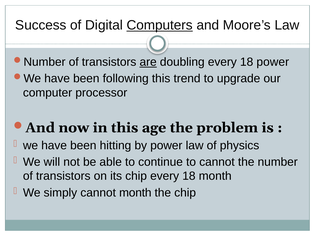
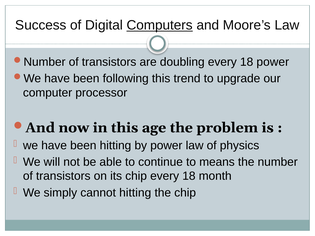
are underline: present -> none (148, 62)
to cannot: cannot -> means (217, 162)
cannot month: month -> hitting (135, 193)
